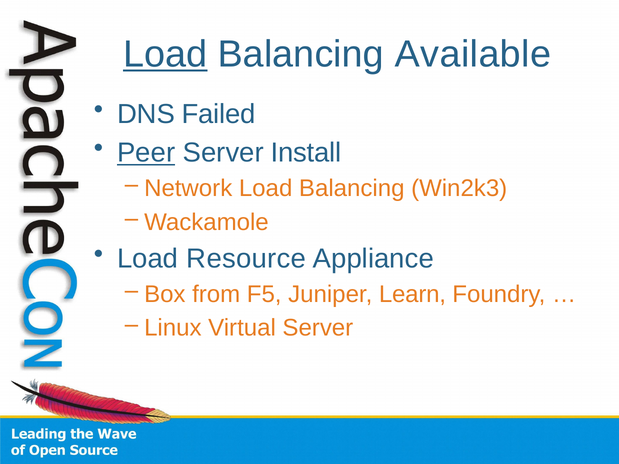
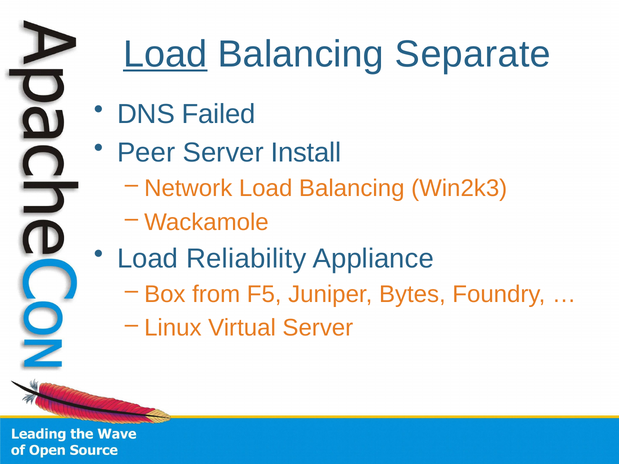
Available: Available -> Separate (473, 54)
Peer underline: present -> none (146, 153)
Resource: Resource -> Reliability (246, 259)
Learn: Learn -> Bytes (412, 294)
